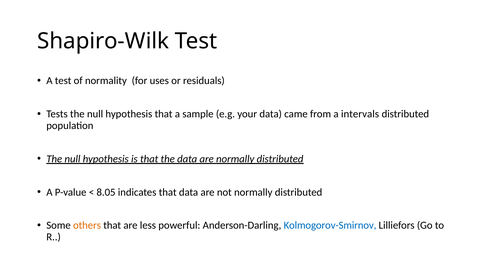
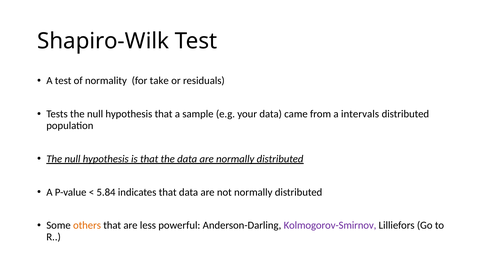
uses: uses -> take (159, 81)
8.05: 8.05 -> 5.84 (106, 192)
Kolmogorov-Smirnov colour: blue -> purple (330, 225)
